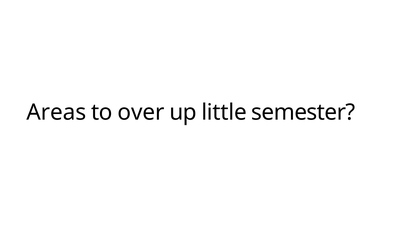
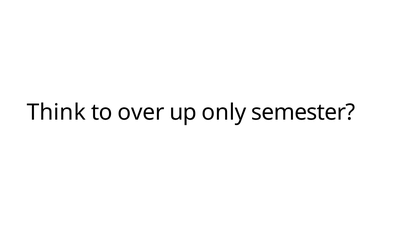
Areas: Areas -> Think (56, 112)
little: little -> only (224, 112)
